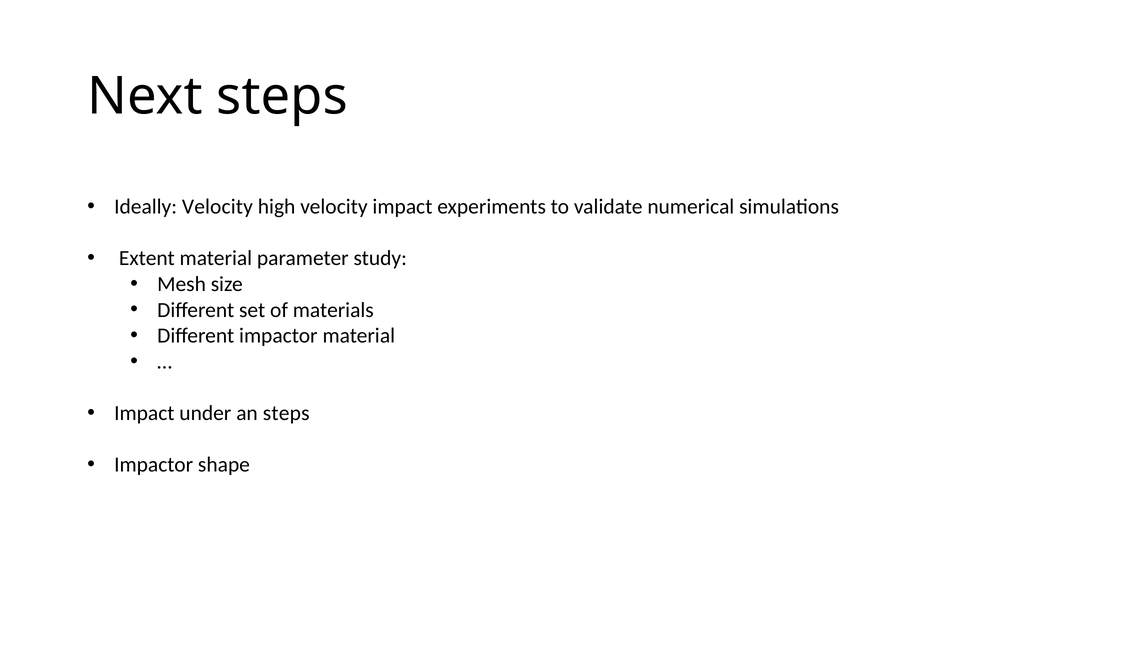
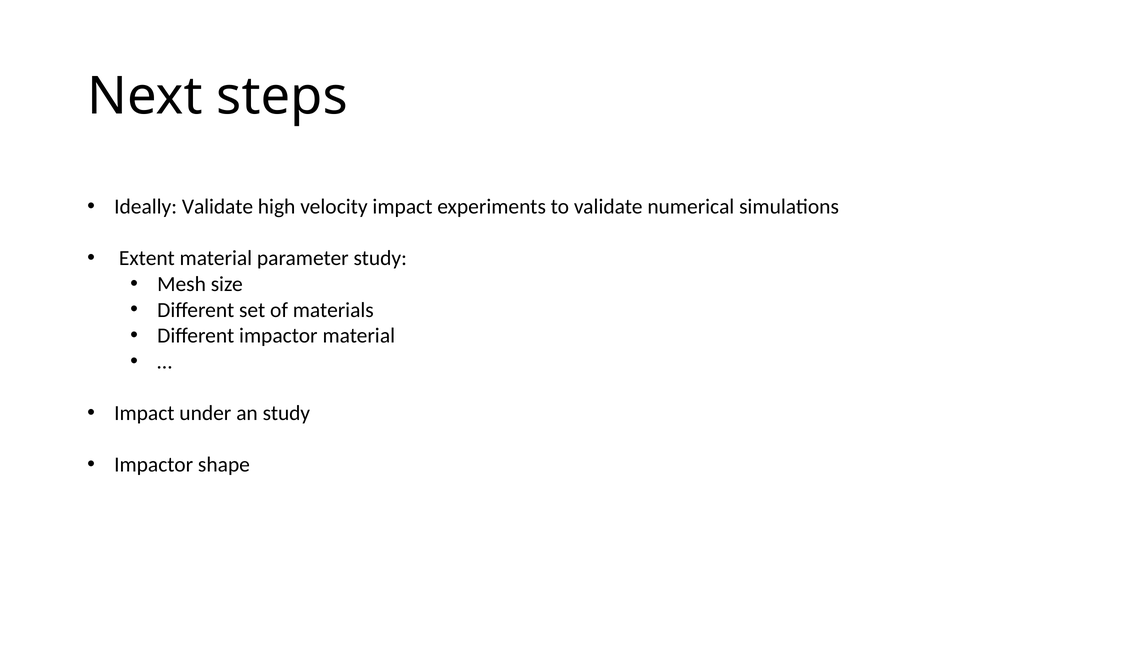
Ideally Velocity: Velocity -> Validate (218, 207)
an steps: steps -> study (286, 413)
